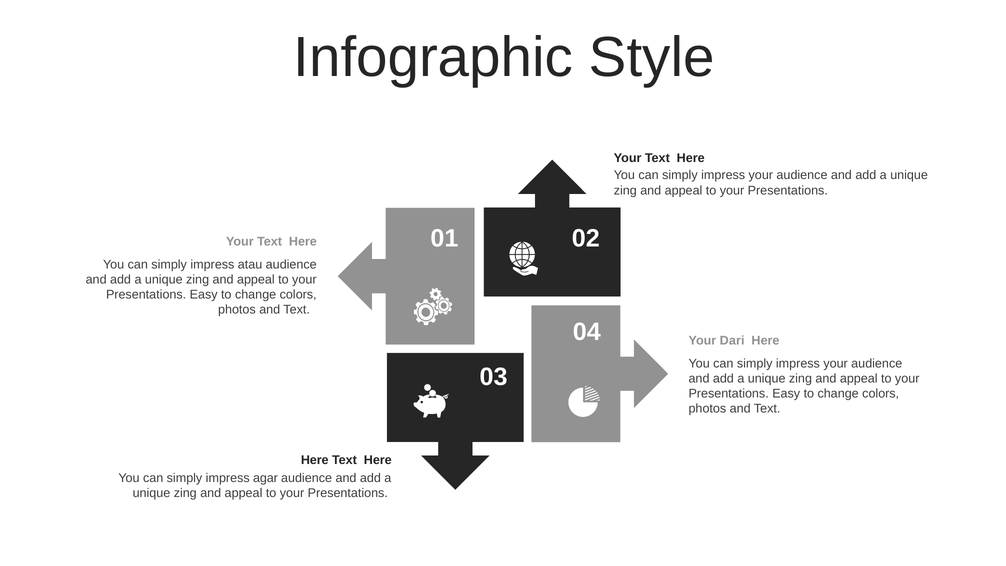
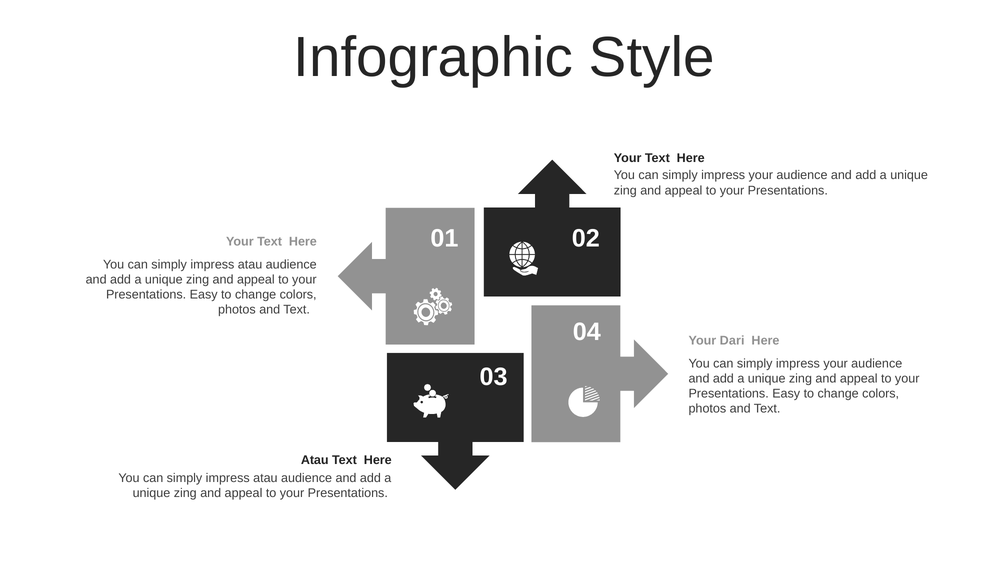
Here: Here -> Atau (315, 460)
agar: agar -> atau (265, 478)
